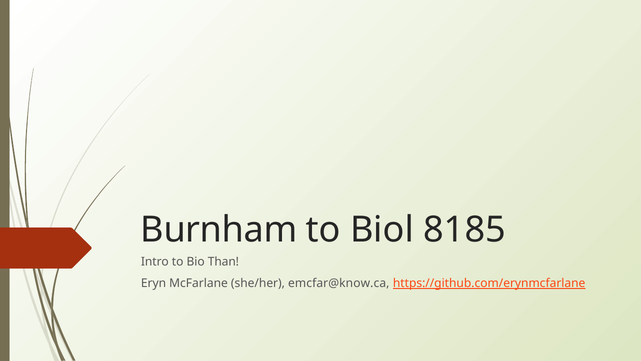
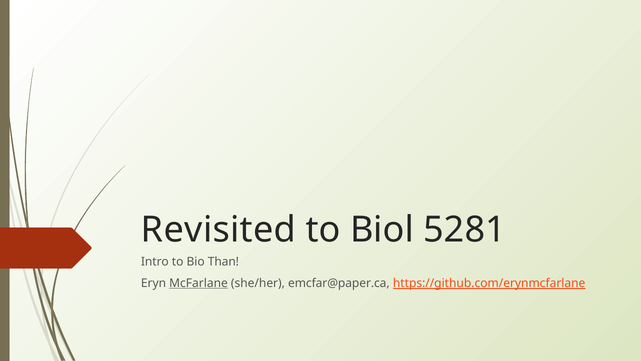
Burnham: Burnham -> Revisited (219, 230)
8185: 8185 -> 5281 (465, 230)
McFarlane underline: none -> present (199, 283)
emcfar@know.ca: emcfar@know.ca -> emcfar@paper.ca (339, 283)
